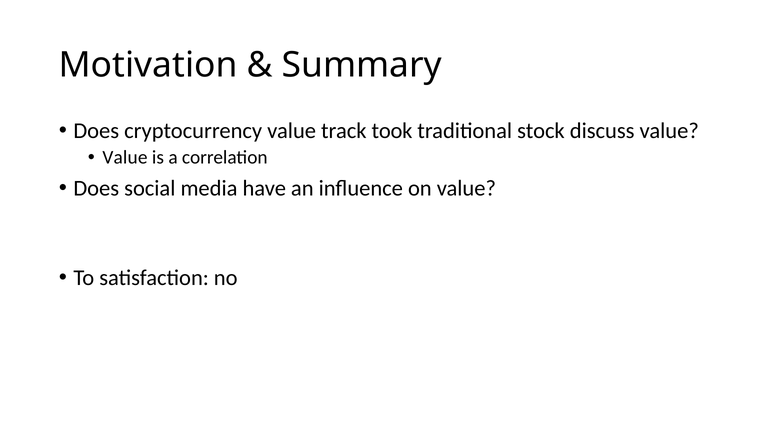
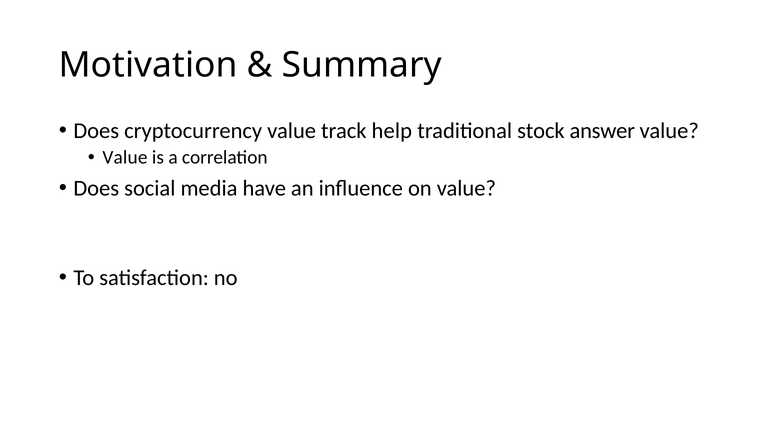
took: took -> help (392, 131)
discuss: discuss -> answer (602, 131)
